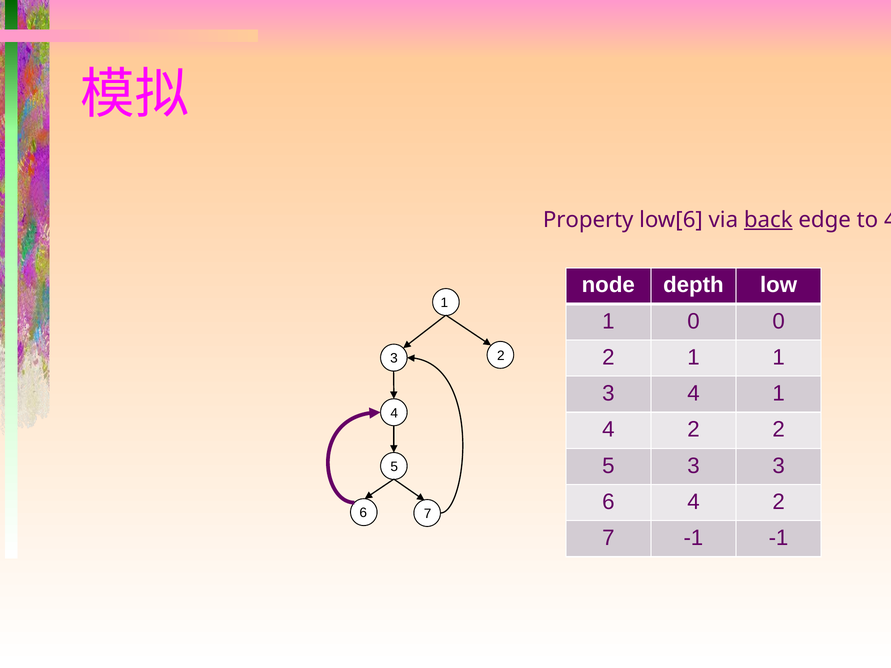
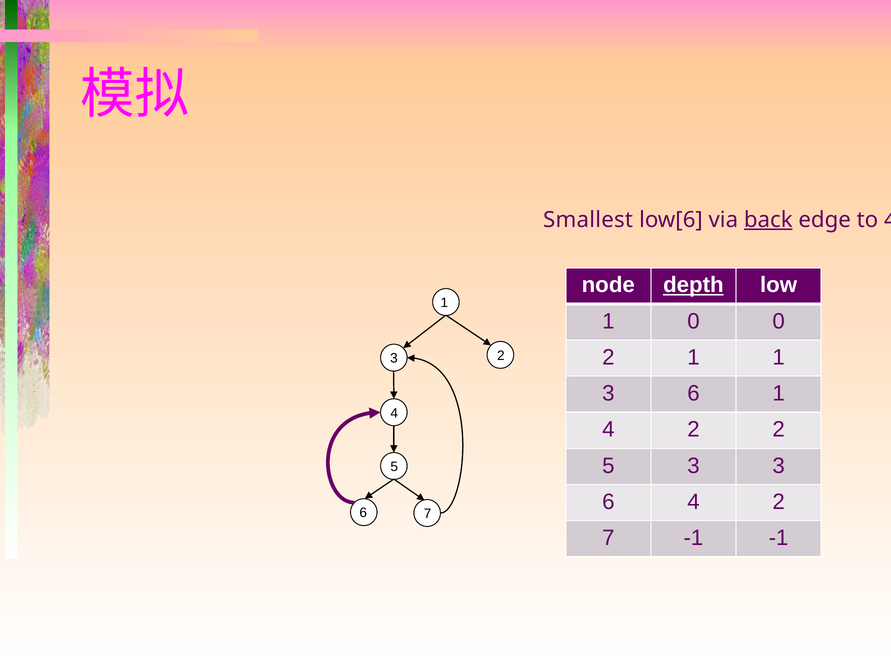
Property: Property -> Smallest (588, 220)
depth underline: none -> present (693, 285)
4: 4 -> 6 (693, 394)
